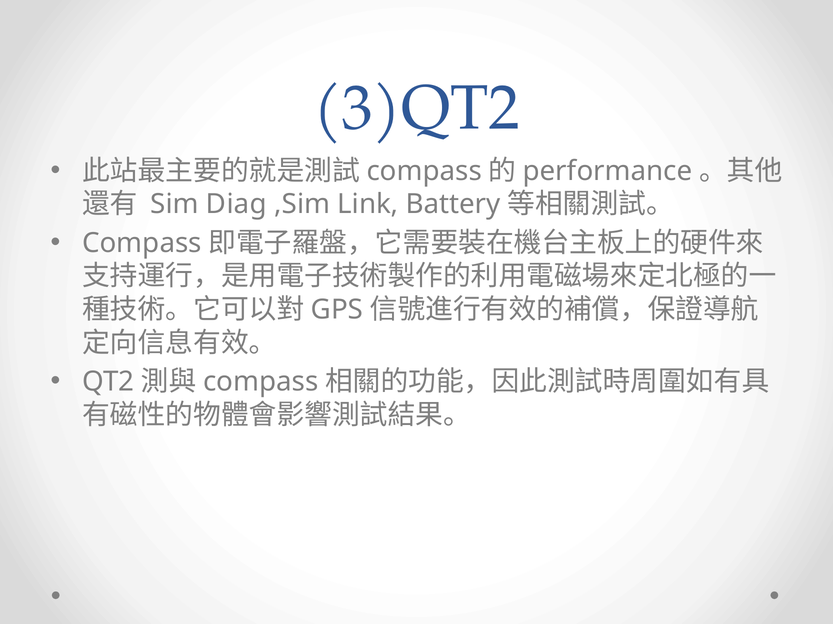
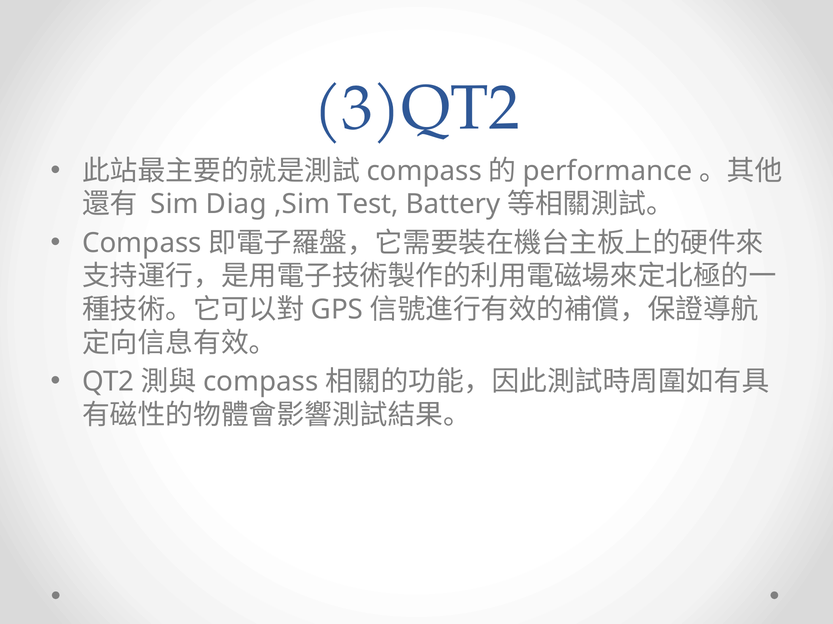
Link: Link -> Test (368, 204)
